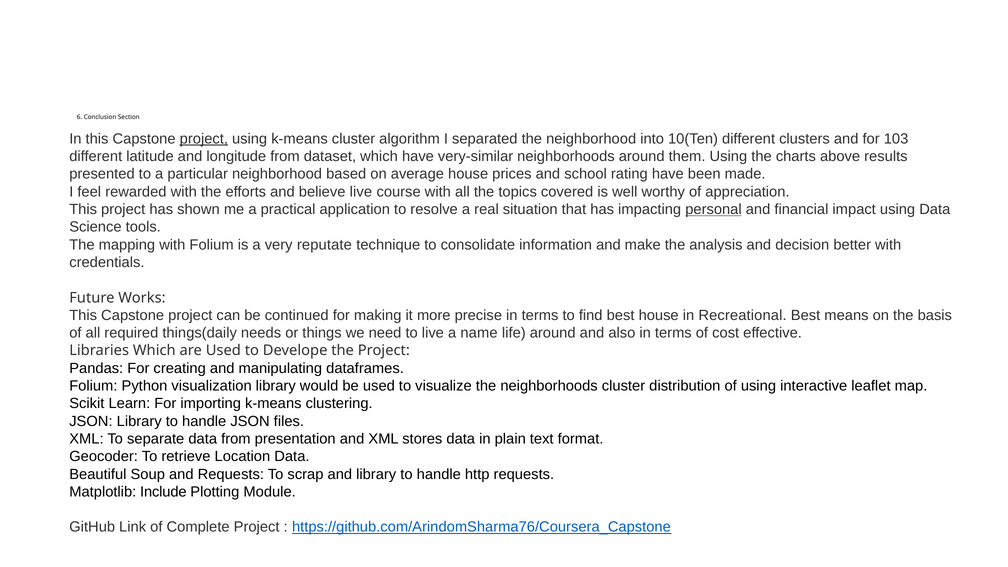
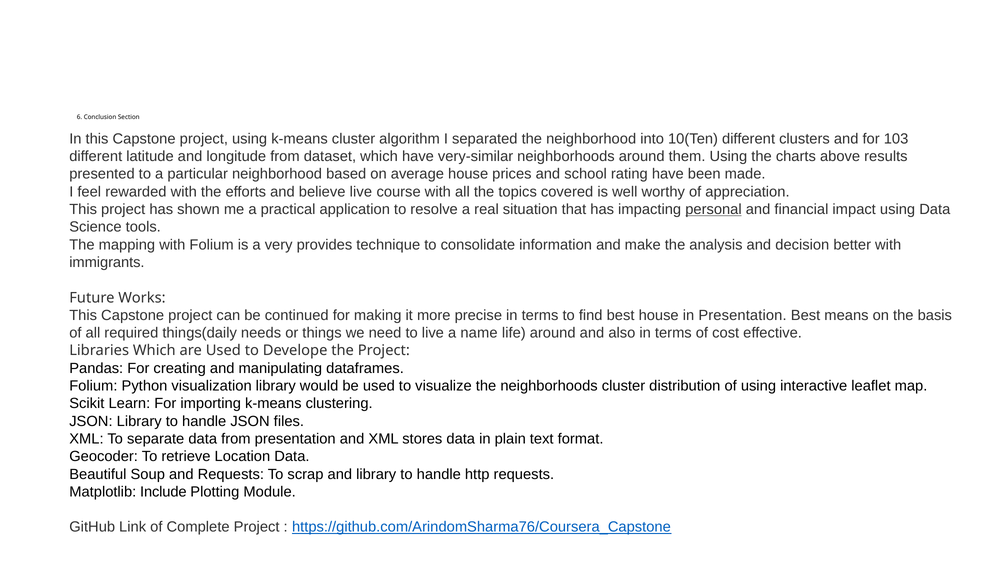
project underline: present -> none (204, 139)
reputate: reputate -> provides (324, 245)
credentials: credentials -> immigrants (107, 262)
in Recreational: Recreational -> Presentation (743, 315)
